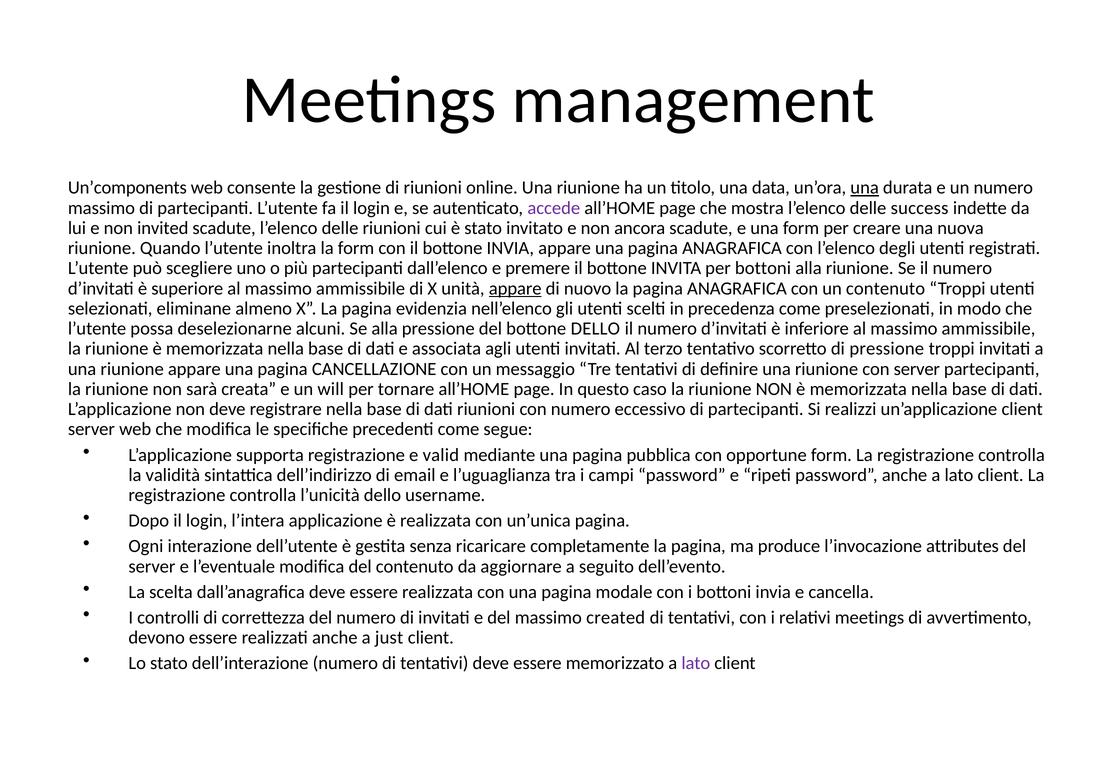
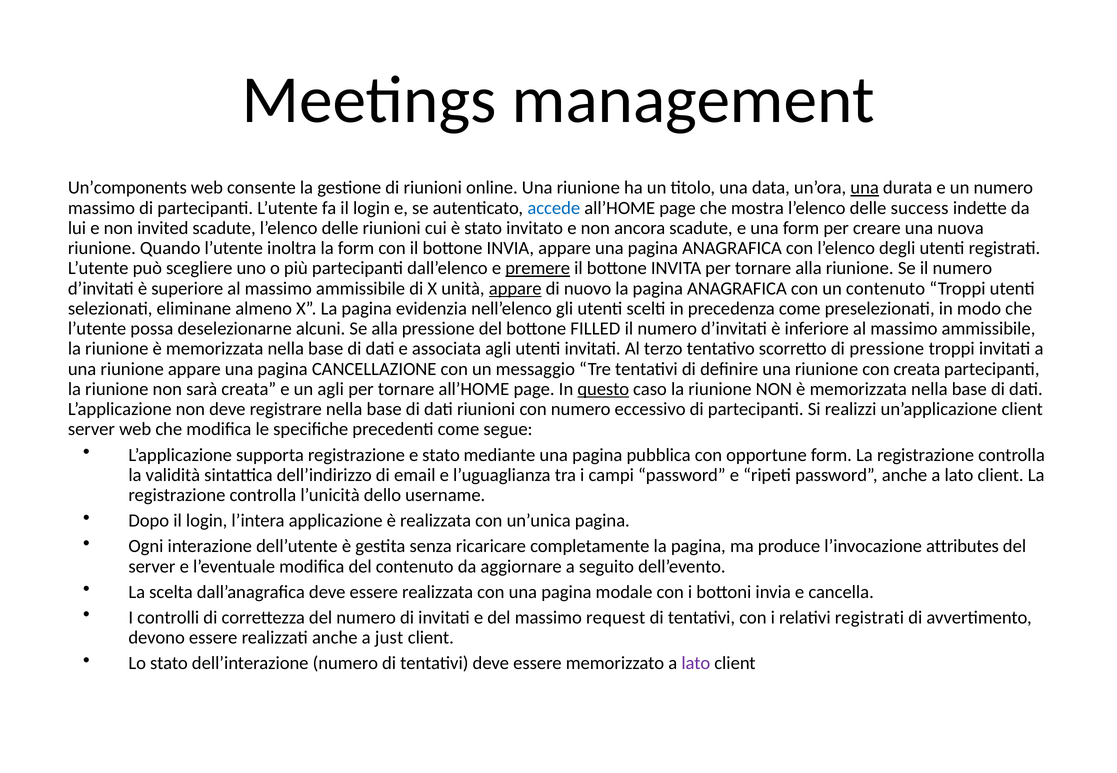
accede colour: purple -> blue (554, 208)
premere underline: none -> present (538, 268)
INVITA per bottoni: bottoni -> tornare (763, 268)
bottone DELLO: DELLO -> FILLED (595, 329)
con server: server -> creata (917, 369)
un will: will -> agli (331, 389)
questo underline: none -> present (603, 389)
e valid: valid -> stato (441, 455)
created: created -> request (616, 618)
relativi meetings: meetings -> registrati (869, 618)
